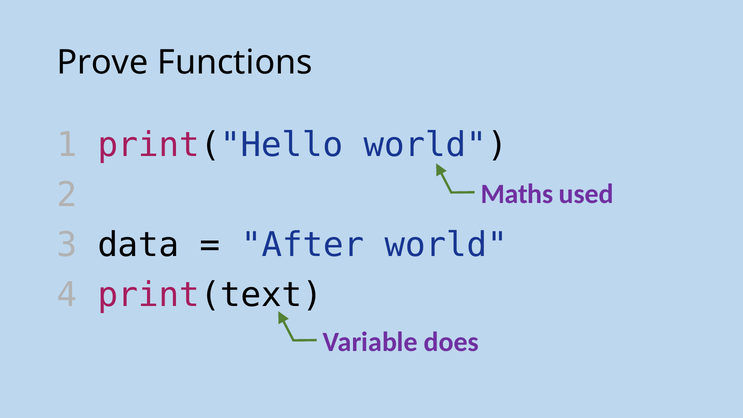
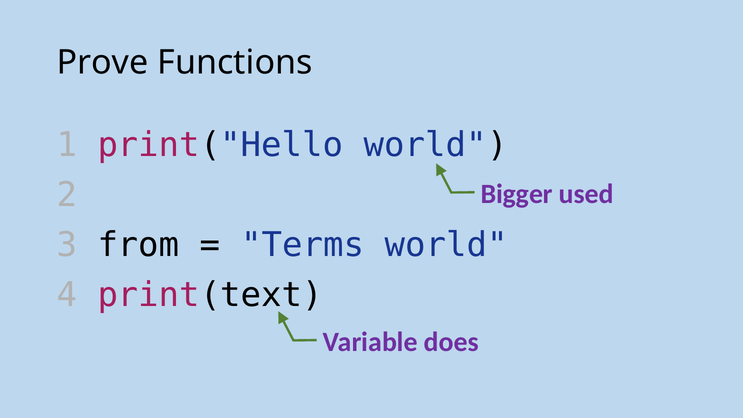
Maths: Maths -> Bigger (517, 194)
data: data -> from (138, 245)
After: After -> Terms (303, 245)
